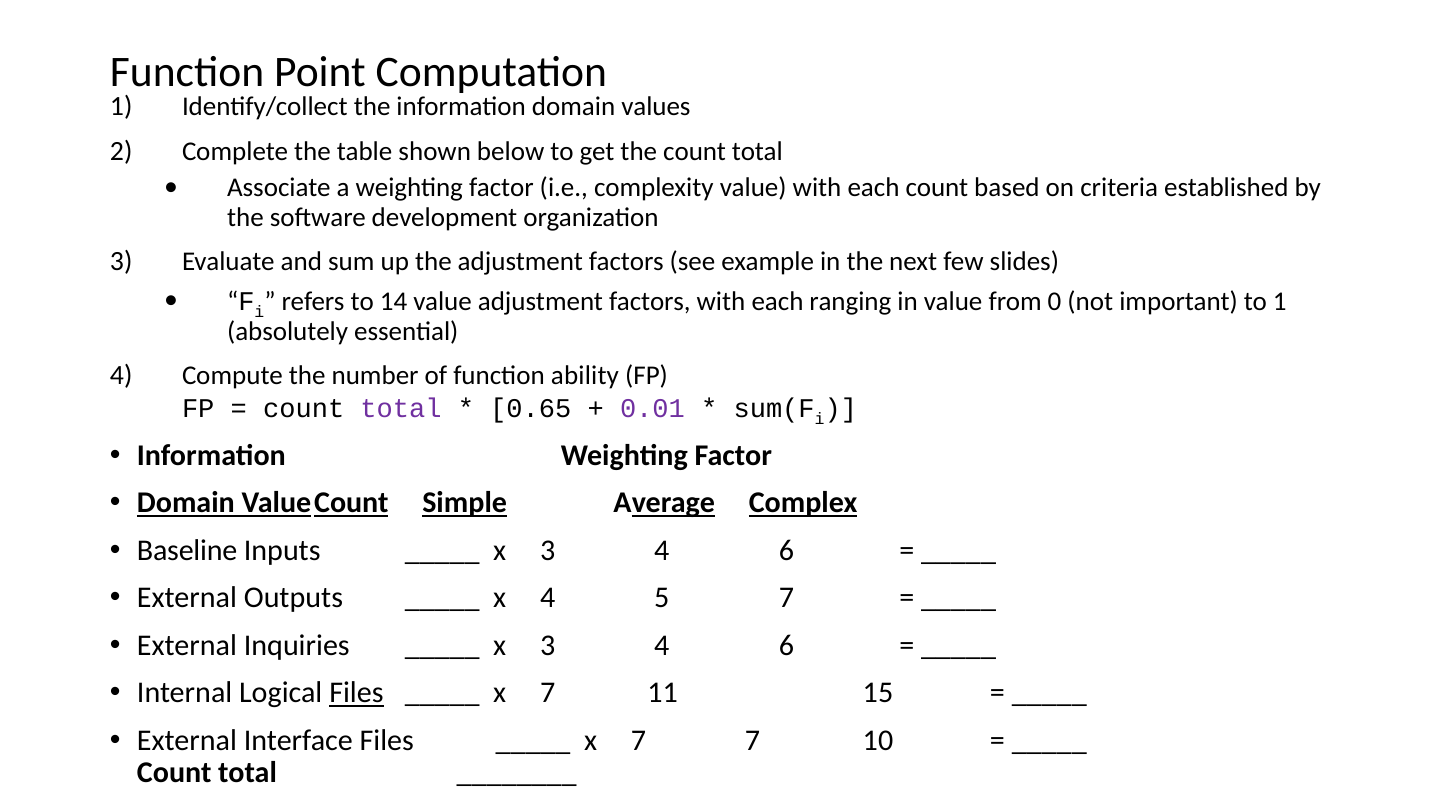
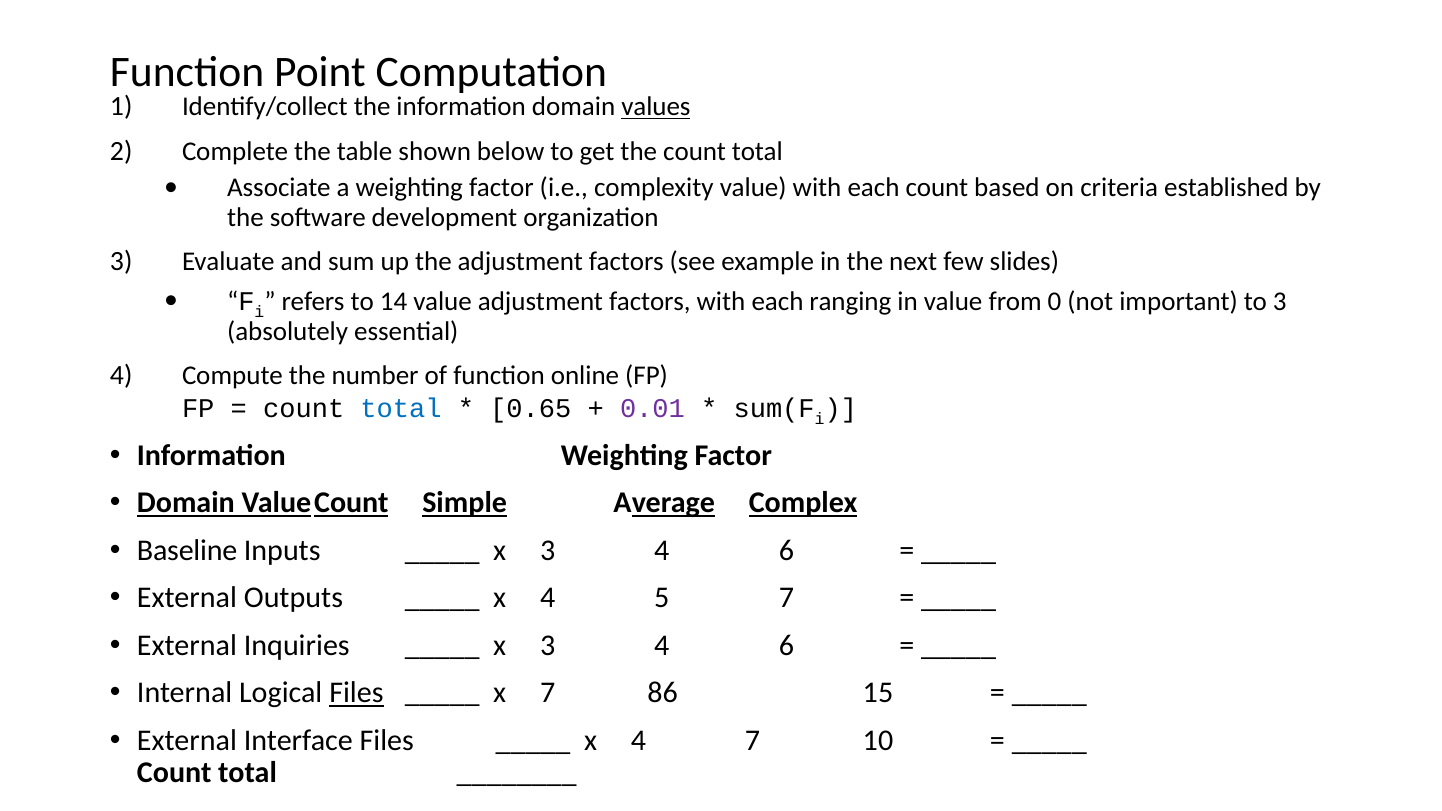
values underline: none -> present (656, 107)
to 1: 1 -> 3 (1280, 302)
ability: ability -> online (585, 376)
total colour: purple -> blue (401, 409)
11: 11 -> 86 (663, 693)
7: 7 -> 4 (639, 740)
